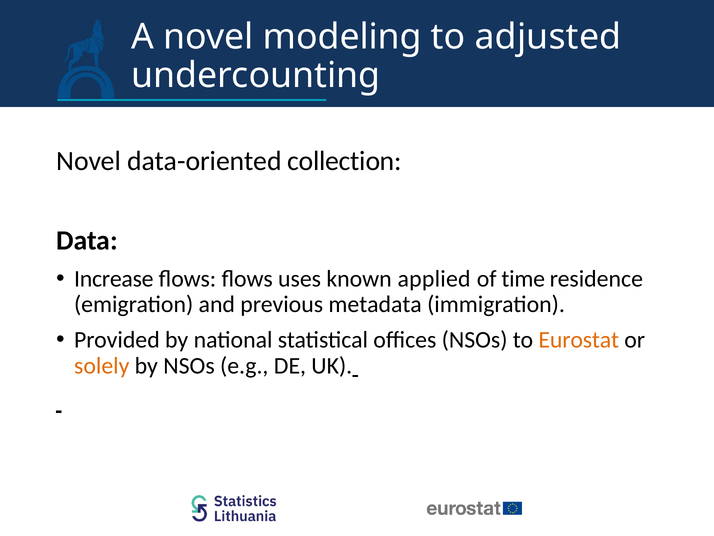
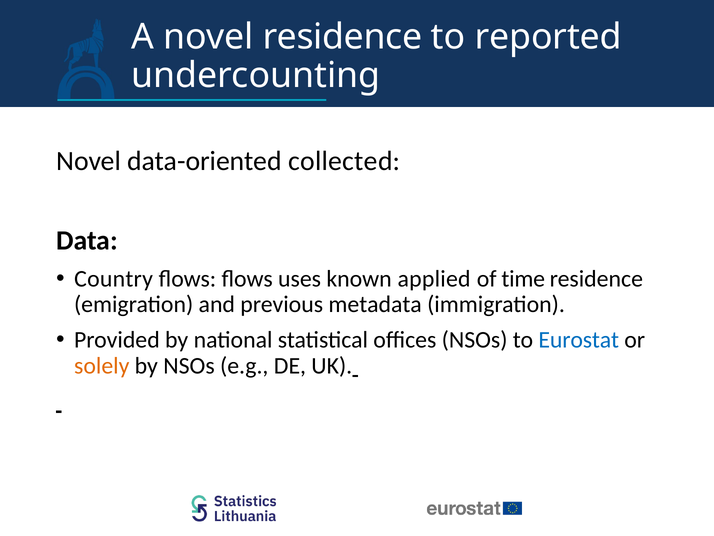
novel modeling: modeling -> residence (342, 37)
adjusted: adjusted -> reported (548, 37)
collection: collection -> collected (344, 161)
Increase: Increase -> Country (114, 278)
Eurostat colour: orange -> blue (579, 340)
